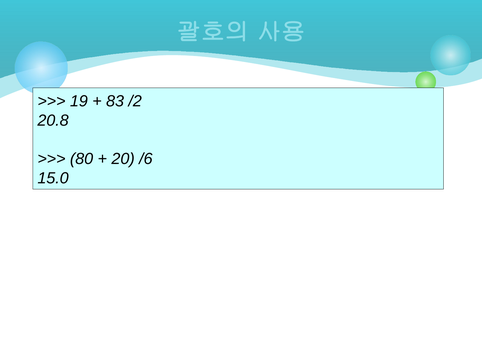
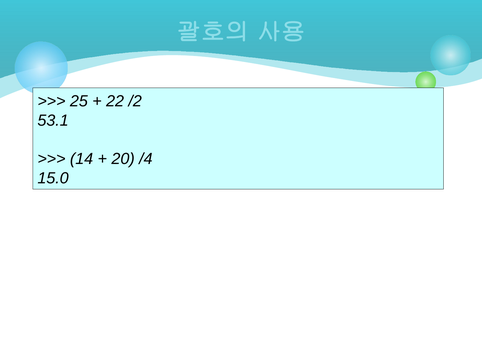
19: 19 -> 25 (79, 101)
83: 83 -> 22 (115, 101)
20.8: 20.8 -> 53.1 (53, 120)
80: 80 -> 14 (82, 159)
/6: /6 -> /4 (146, 159)
